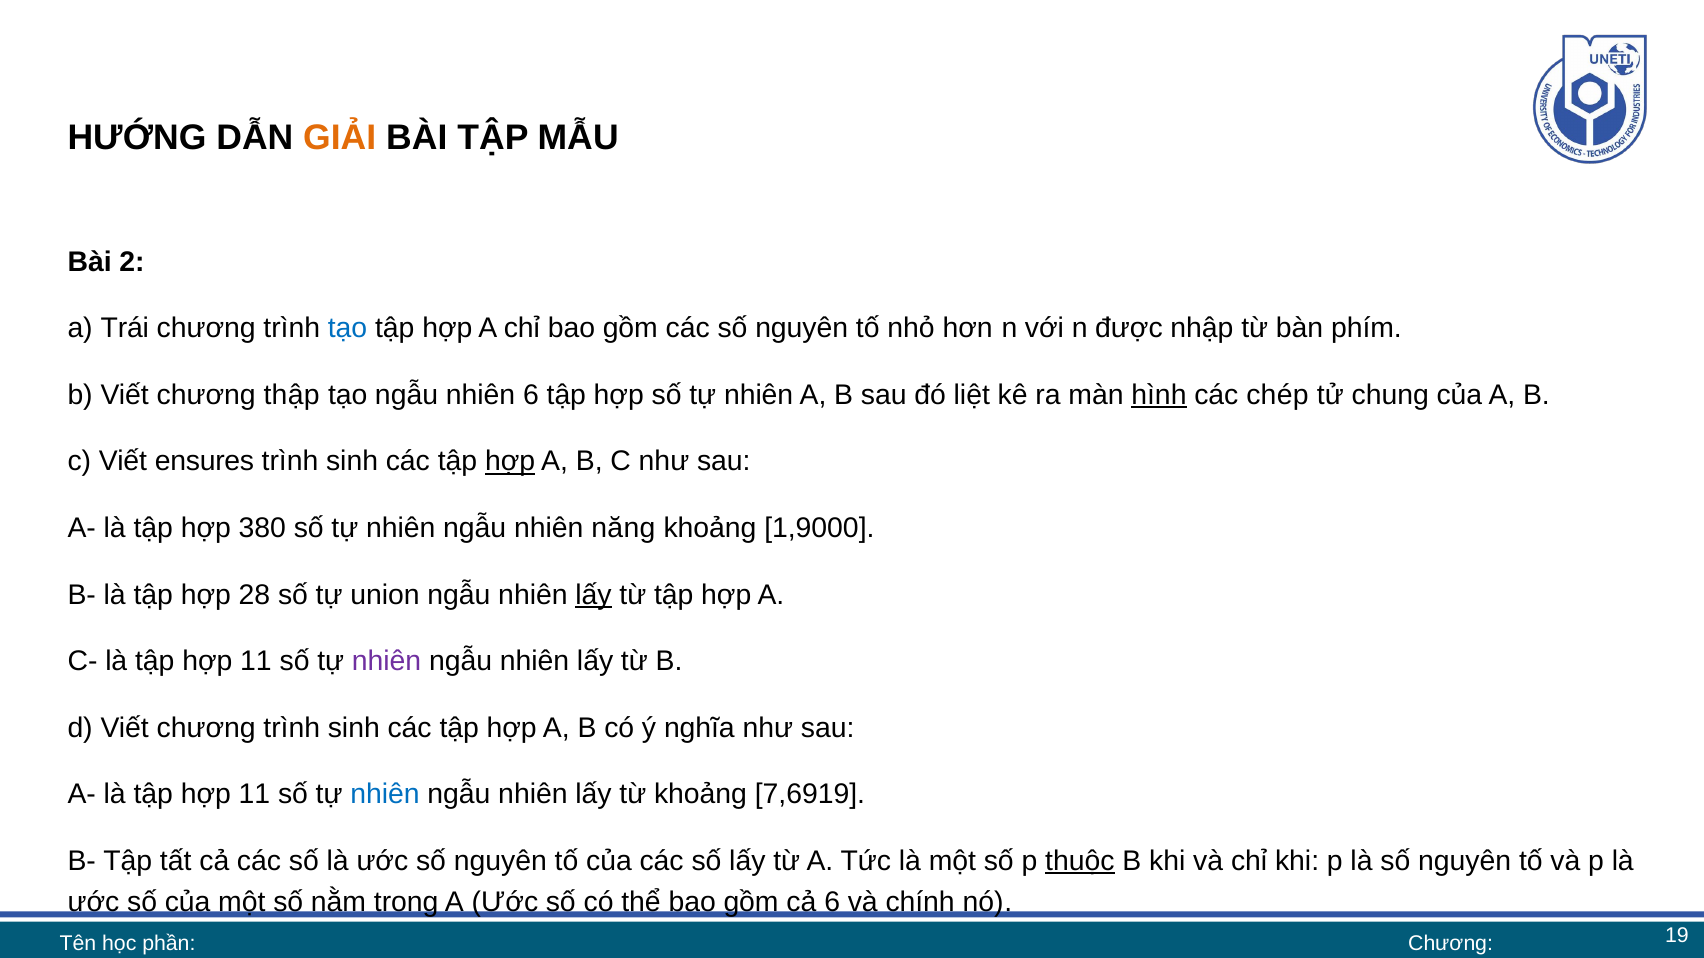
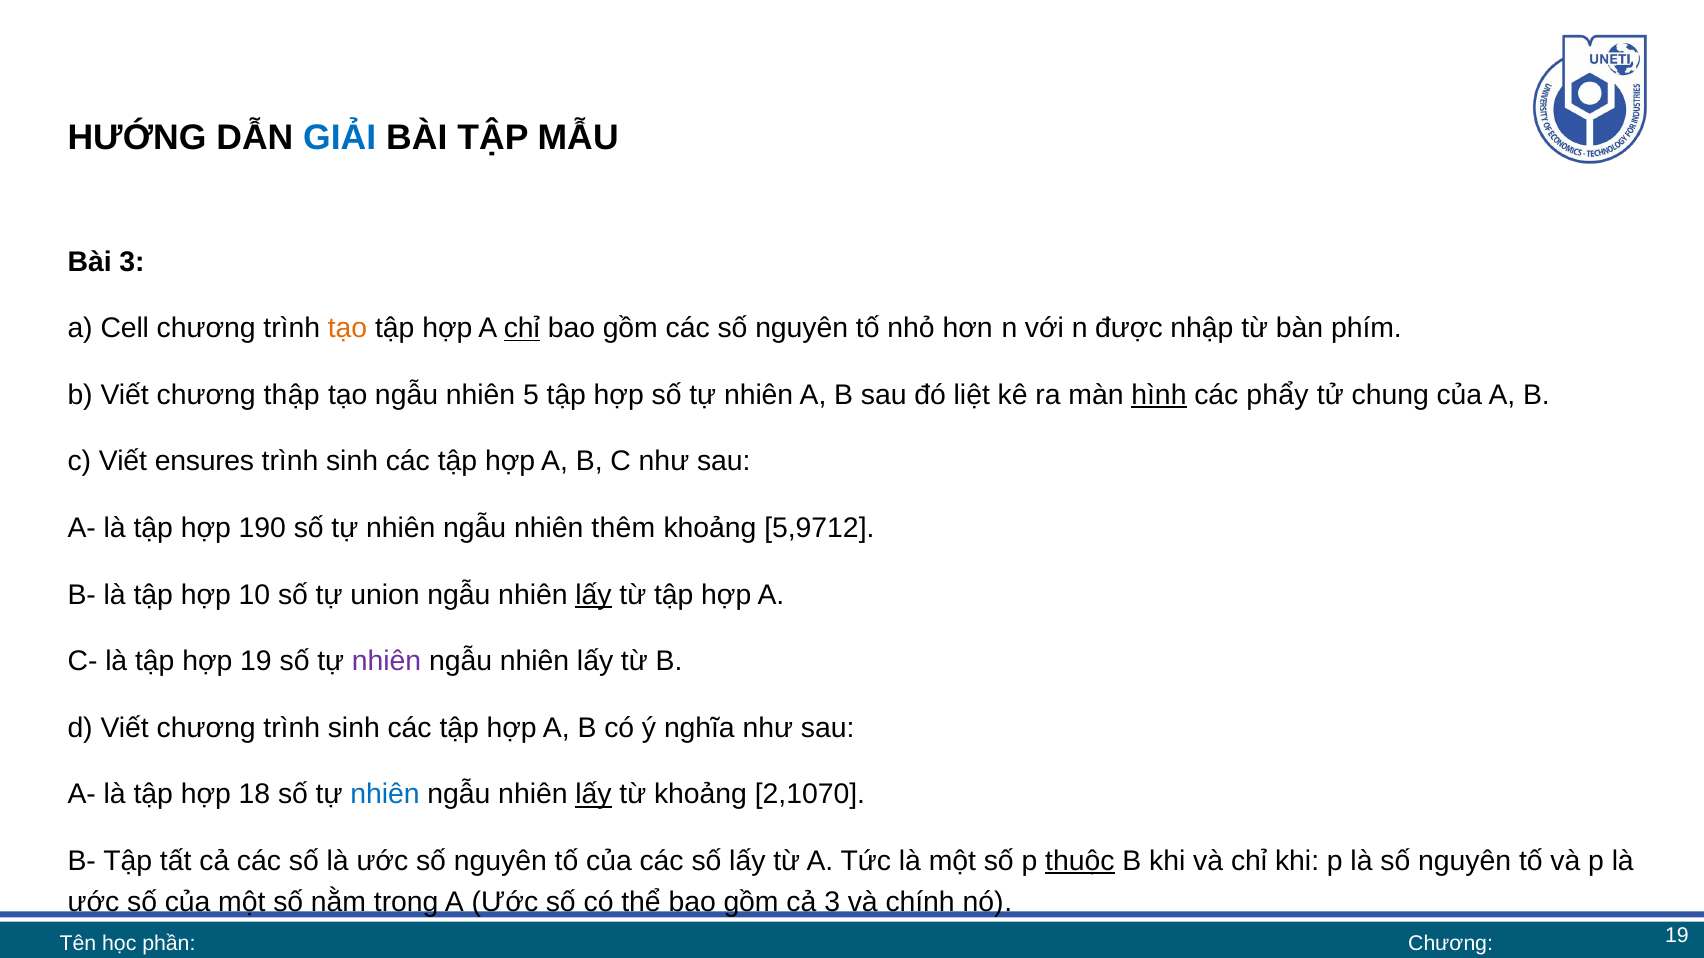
GIẢI colour: orange -> blue (340, 138)
Bài 2: 2 -> 3 (132, 262)
Trái: Trái -> Cell (125, 329)
tạo colour: blue -> orange (348, 329)
chỉ underline: none -> present (522, 329)
nhiên 6: 6 -> 5 (531, 395)
chép: chép -> phẩy (1277, 395)
hợp underline: present -> none (510, 462)
380: 380 -> 190 (262, 528)
năng: năng -> thêm (623, 528)
1,9000: 1,9000 -> 5,9712 (819, 528)
28: 28 -> 10 (254, 595)
11: 11 -> 19 (256, 662)
11: 11 -> 18 (254, 795)
lấy underline: none -> present (594, 795)
7,6919: 7,6919 -> 2,1070 (810, 795)
cả 6: 6 -> 3 (832, 902)
